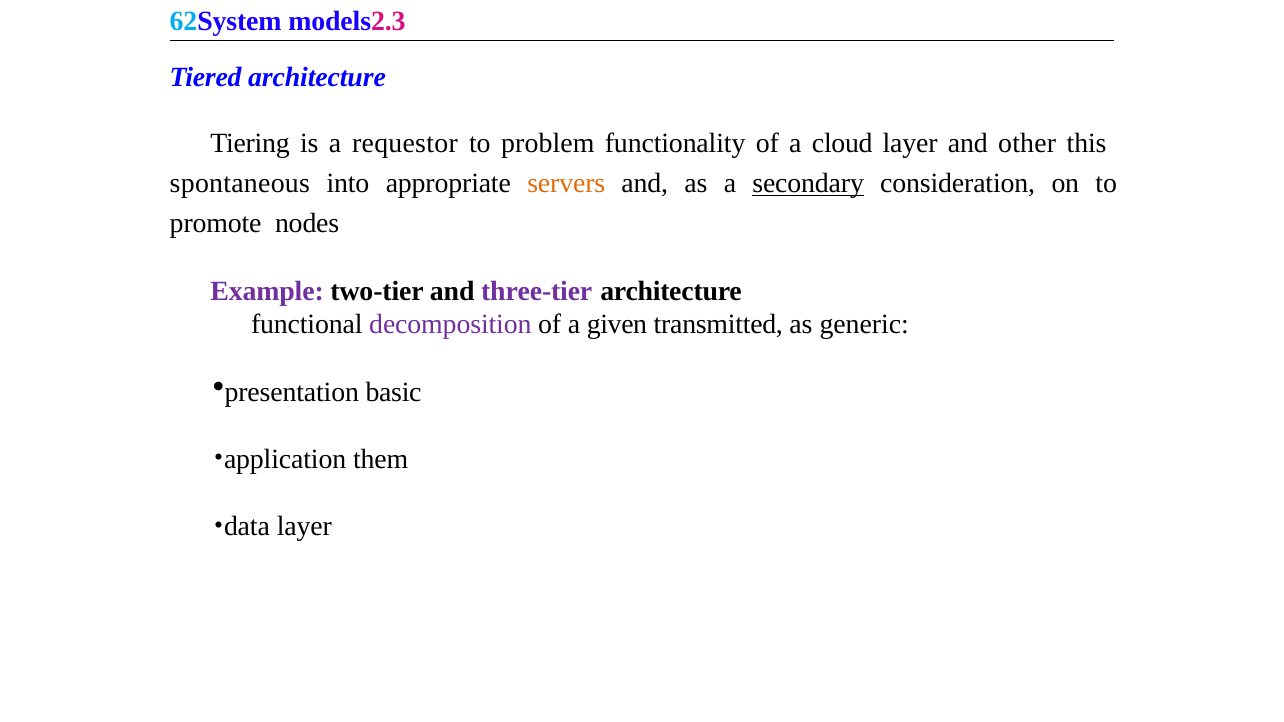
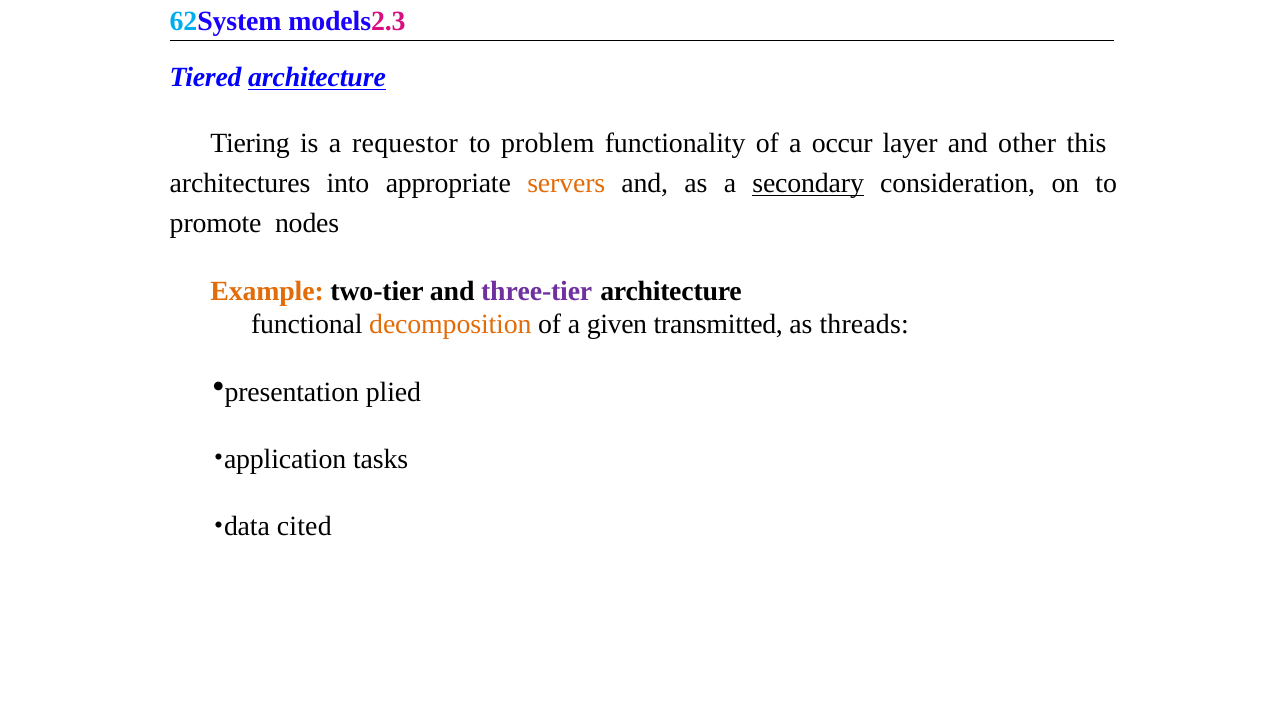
architecture underline: none -> present (317, 78)
cloud: cloud -> occur (842, 144)
spontaneous: spontaneous -> architectures (240, 184)
Example colour: purple -> orange (267, 291)
decomposition colour: purple -> orange (450, 325)
generic: generic -> threads (864, 325)
basic: basic -> plied (393, 392)
them: them -> tasks (381, 459)
data layer: layer -> cited (304, 527)
